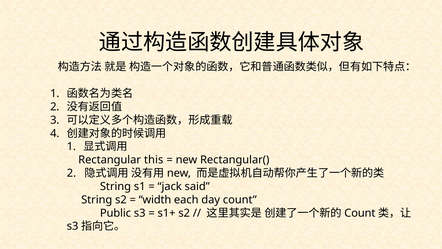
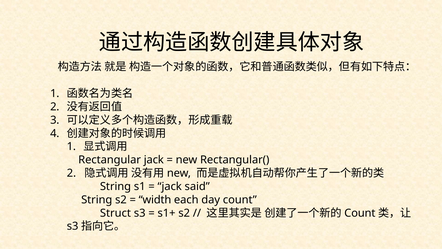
Rectangular this: this -> jack (154, 160)
Public: Public -> Struct (115, 213)
